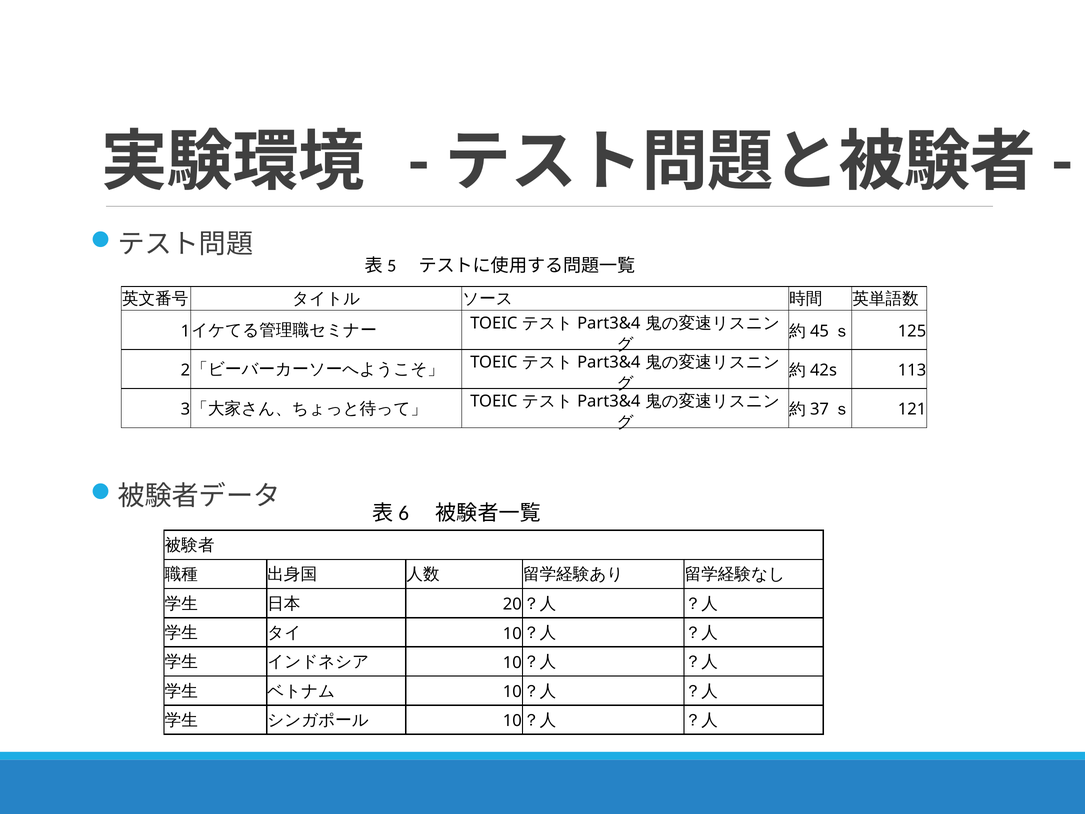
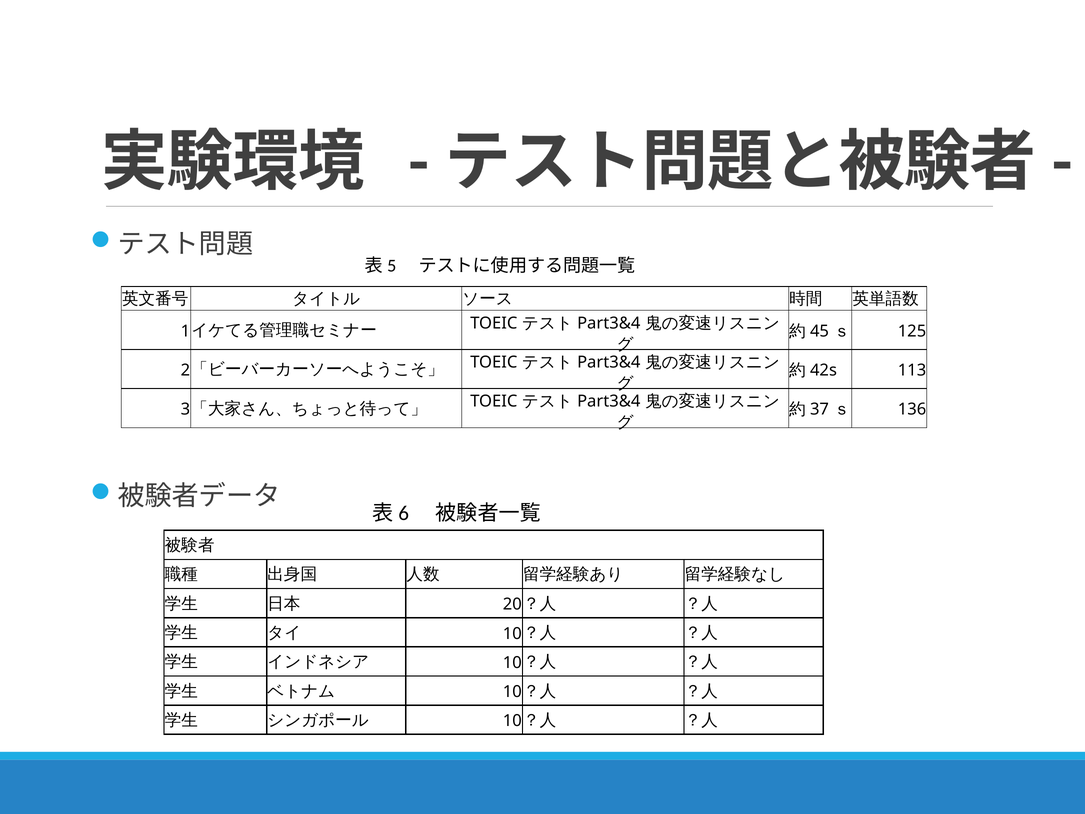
121: 121 -> 136 (912, 409)
